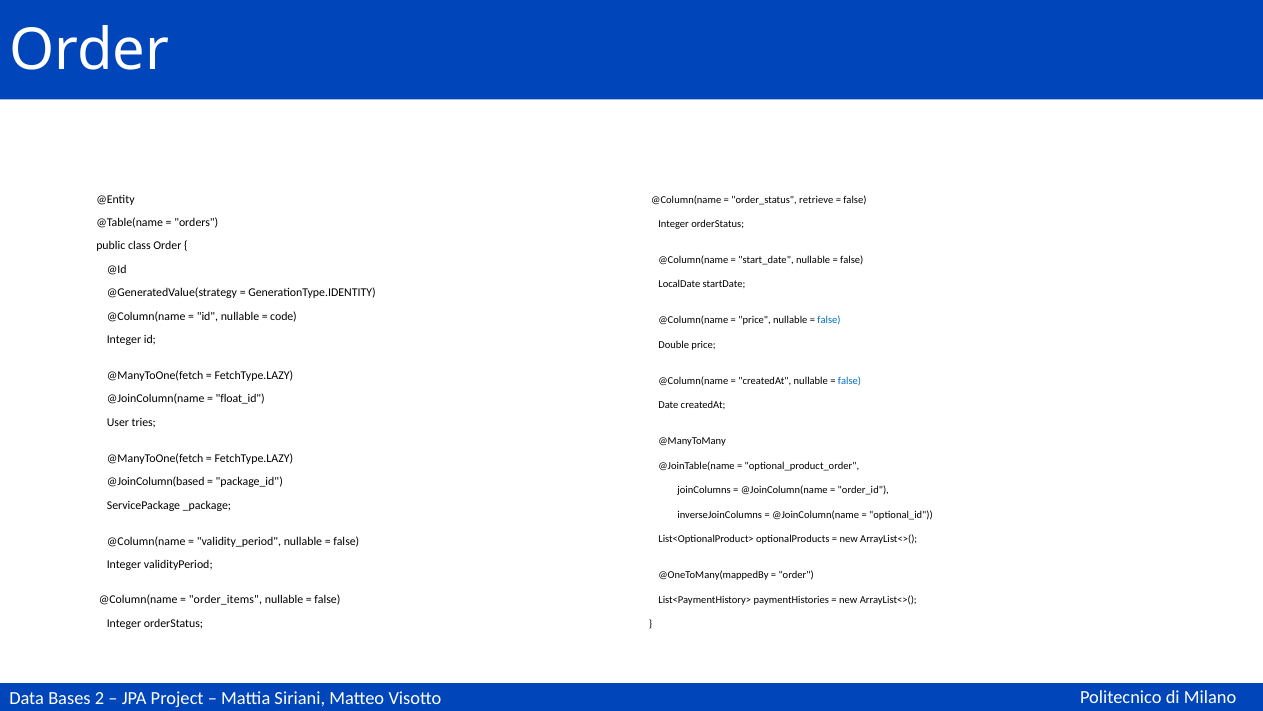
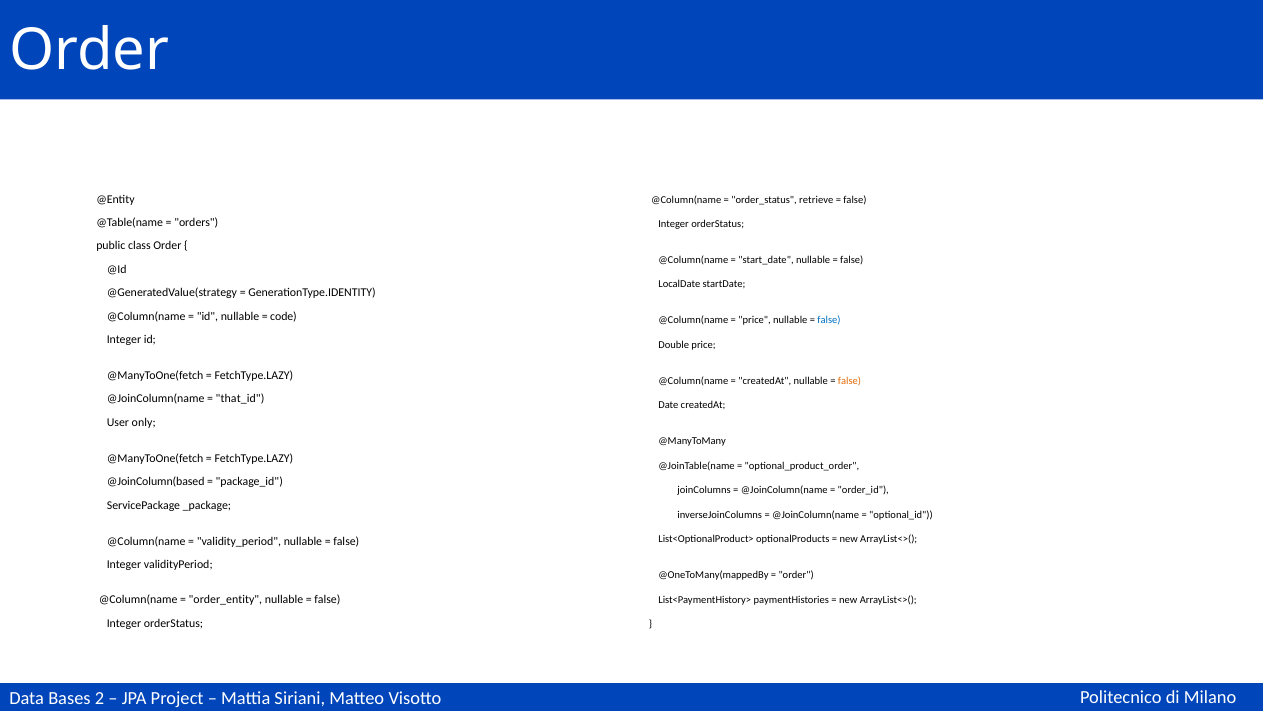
false colour: blue -> orange (849, 380)
float_id: float_id -> that_id (240, 399)
tries: tries -> only (144, 422)
order_items: order_items -> order_entity (225, 599)
